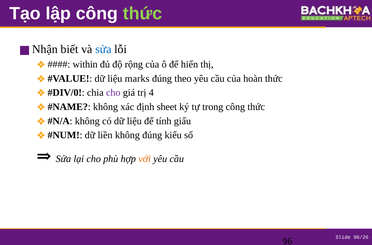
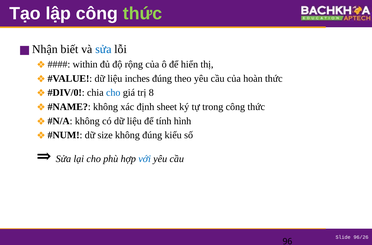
marks: marks -> inches (137, 78)
cho colour: purple -> blue (113, 92)
4: 4 -> 8 (151, 92)
giấu: giấu -> hình (183, 121)
liền: liền -> size (105, 135)
với colour: orange -> blue (145, 158)
